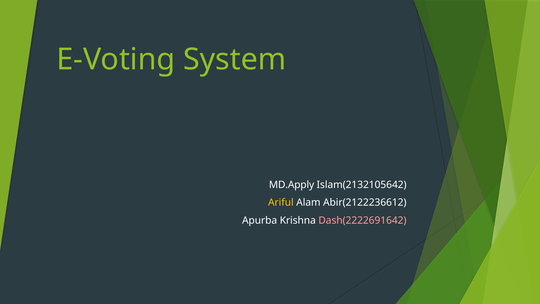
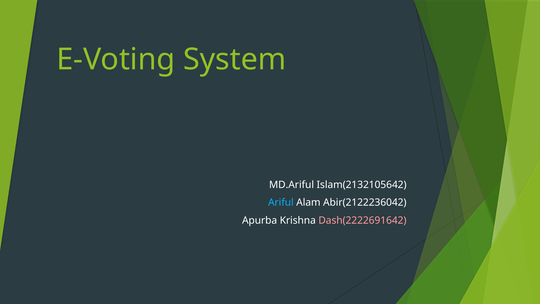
MD.Apply: MD.Apply -> MD.Ariful (292, 185)
Ariful colour: yellow -> light blue (281, 202)
Abir(2122236612: Abir(2122236612 -> Abir(2122236042 (365, 202)
